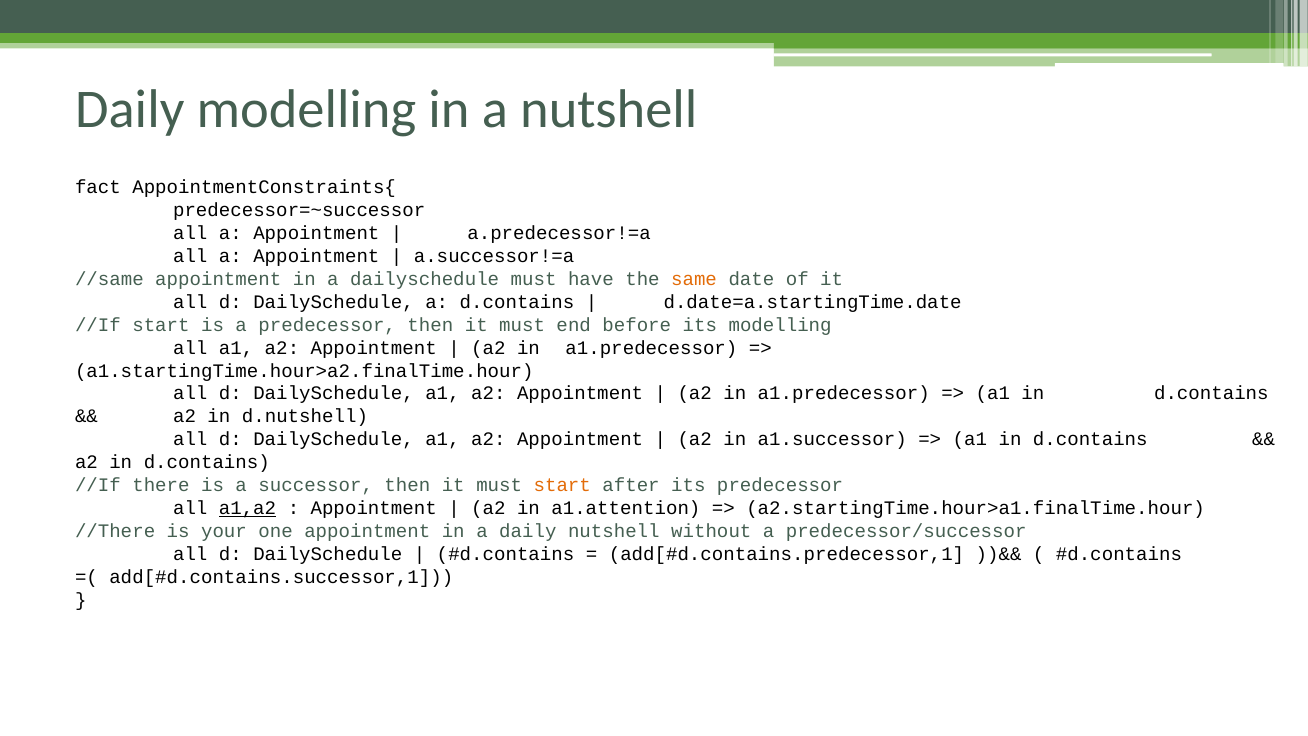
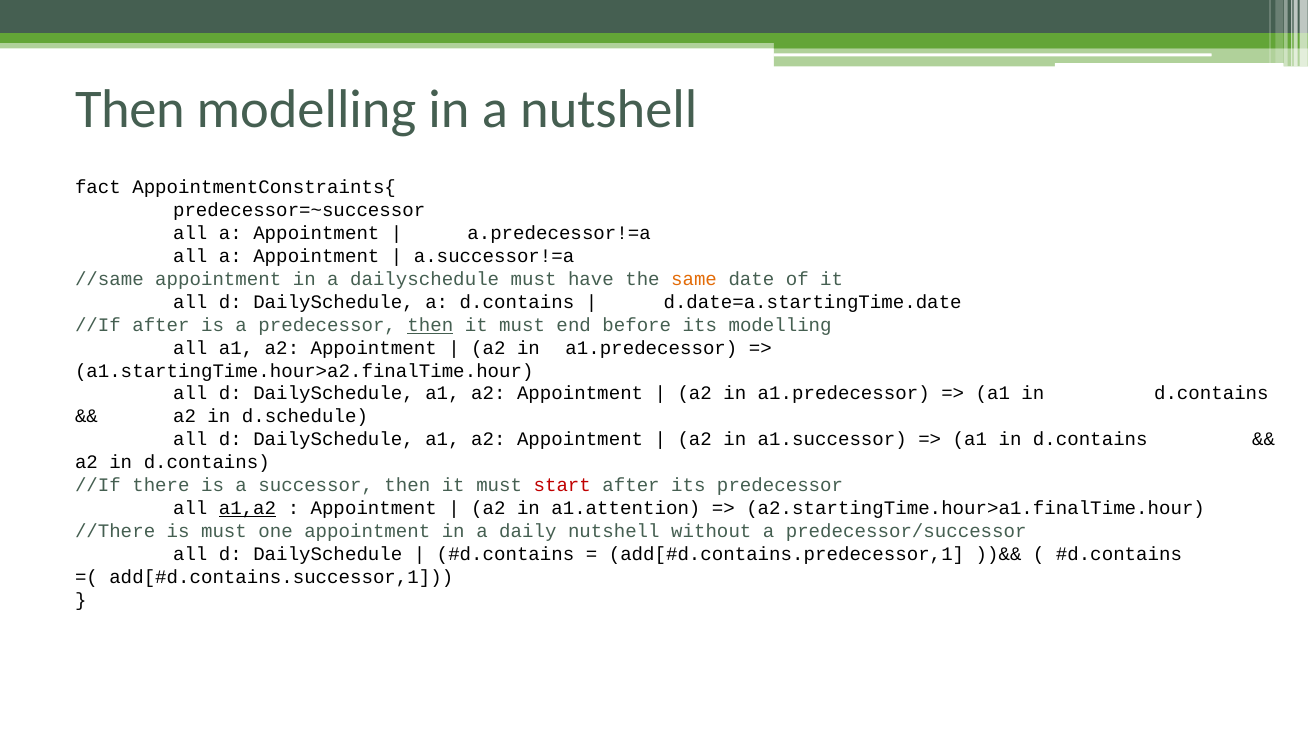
Daily: Daily -> Then (130, 109)
//If start: start -> after (161, 325)
then underline: none -> present (430, 325)
d.nutshell: d.nutshell -> d.schedule (305, 416)
start colour: orange -> red (562, 485)
is your: your -> must (224, 531)
